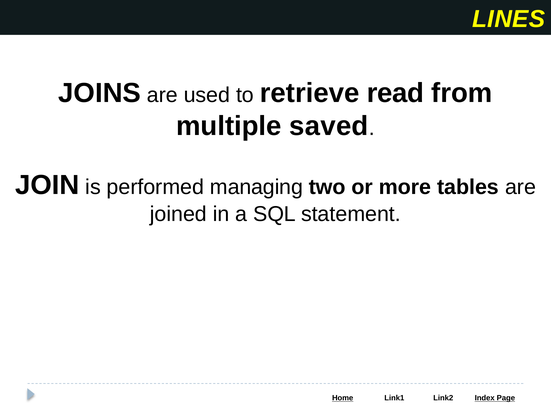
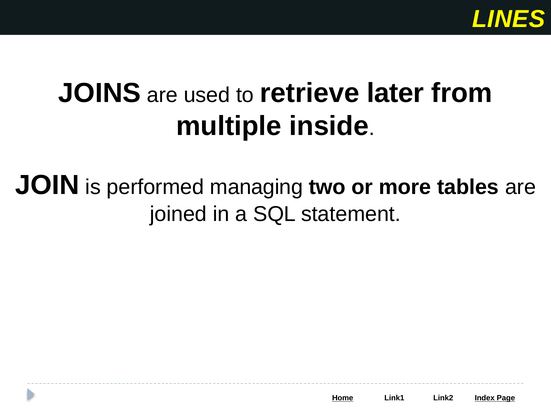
read: read -> later (395, 93)
saved: saved -> inside (329, 126)
